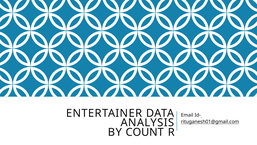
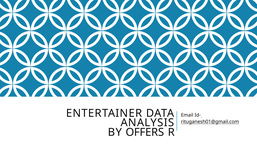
COUNT: COUNT -> OFFERS (145, 132)
